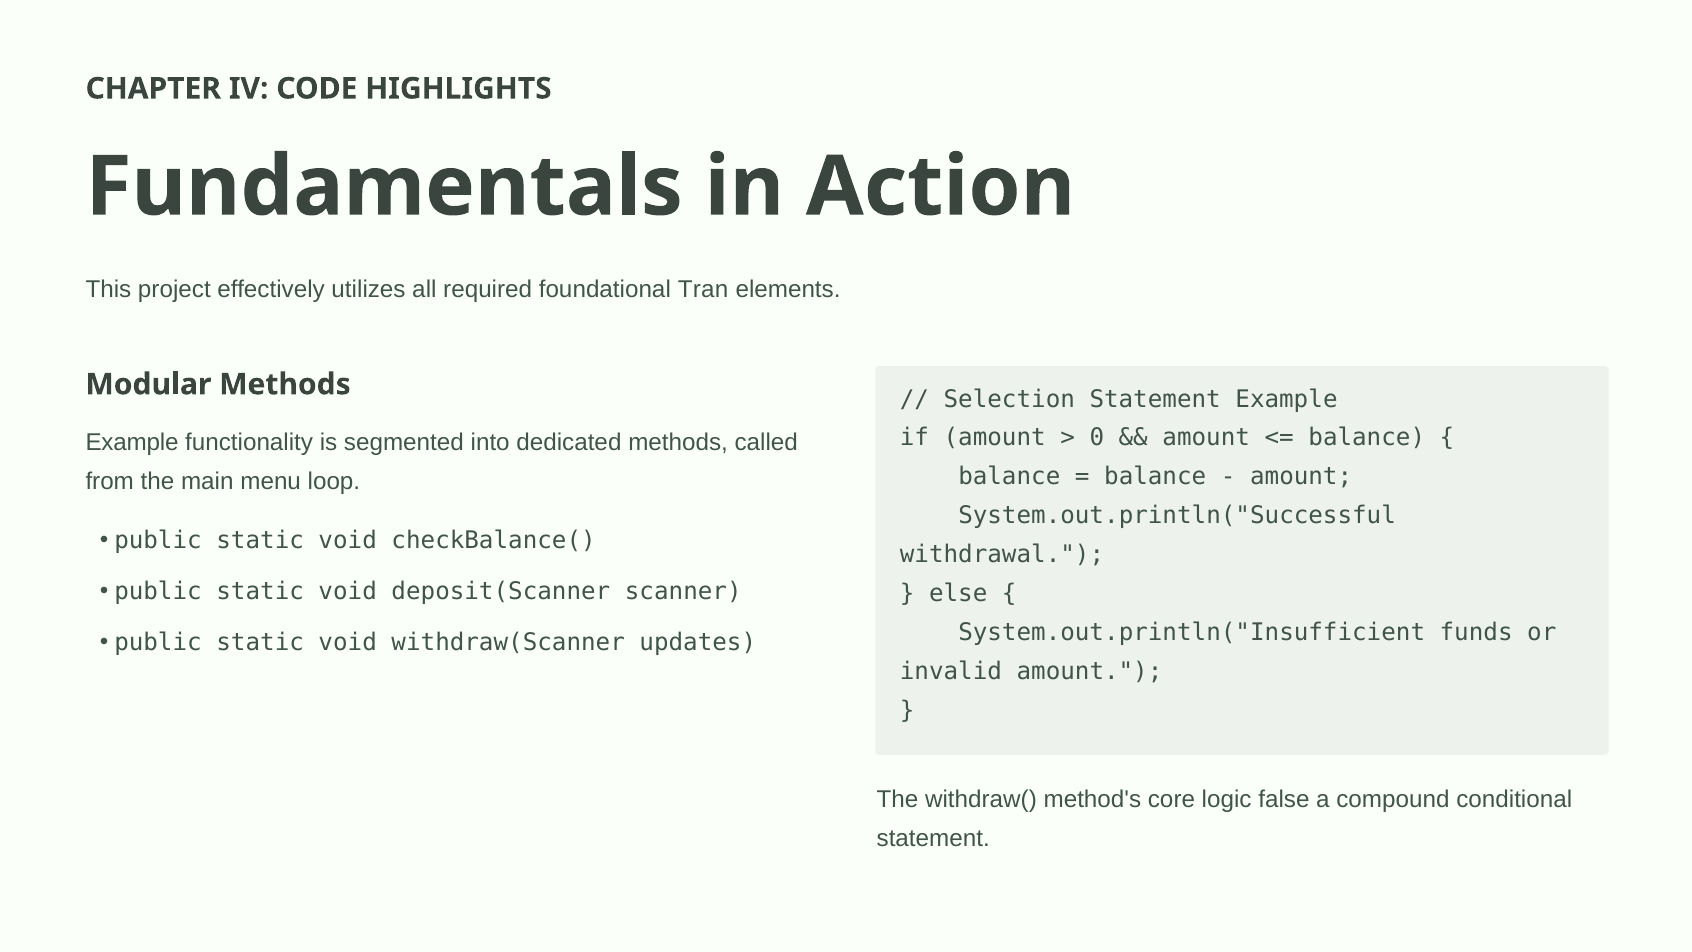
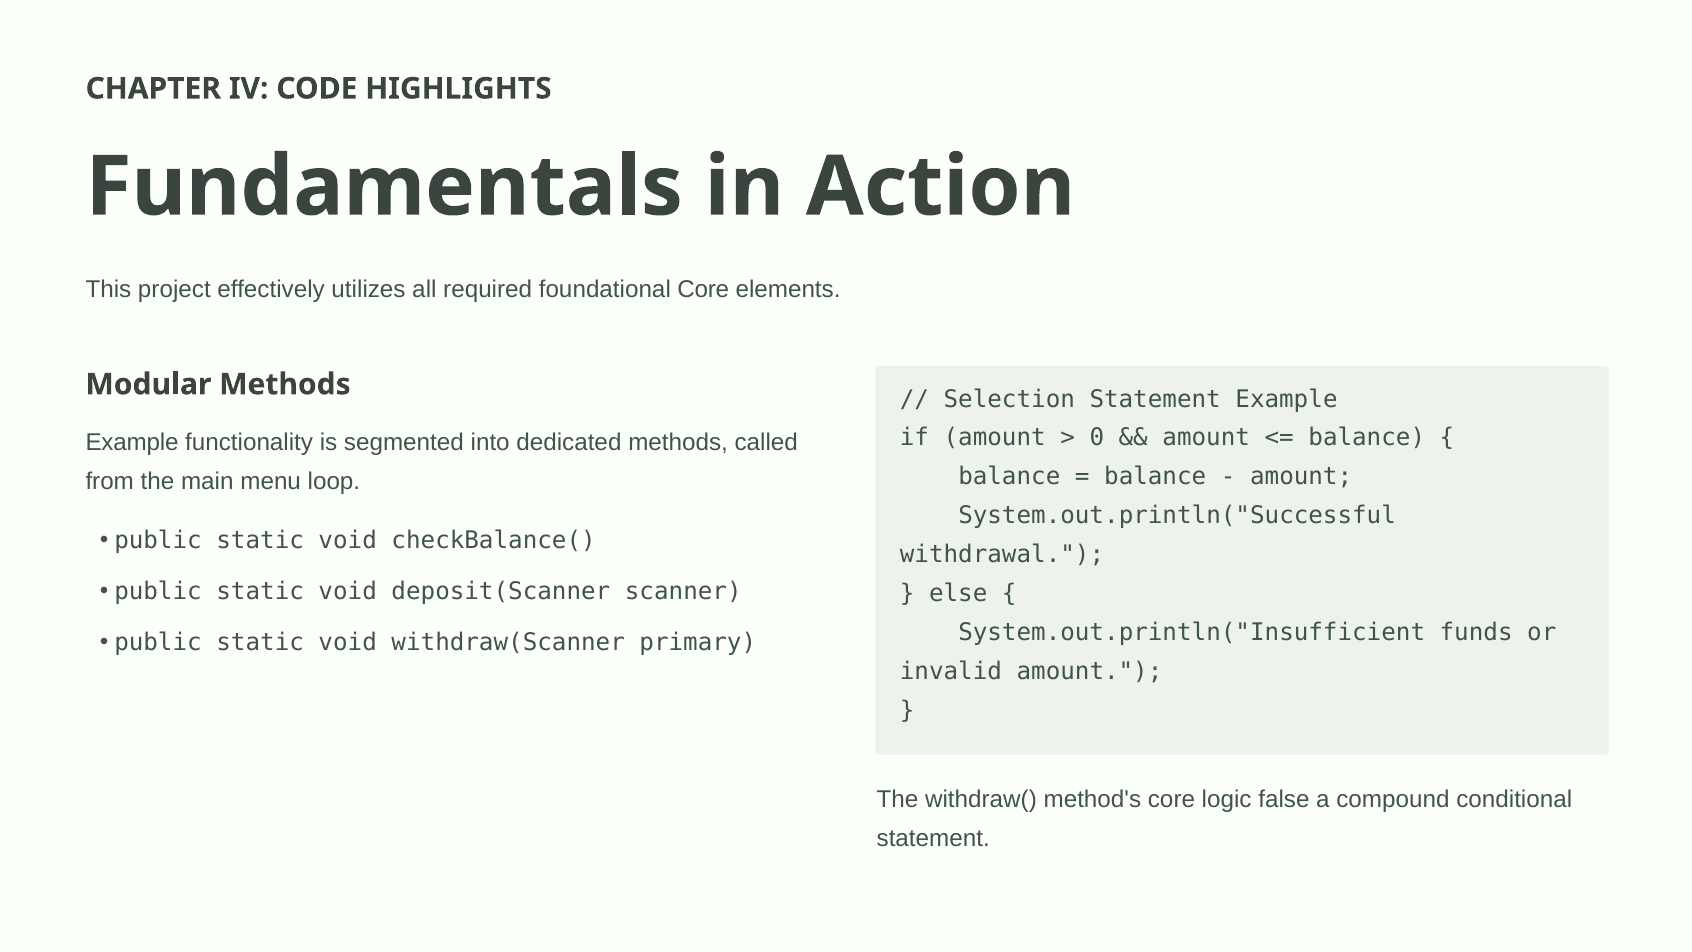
foundational Tran: Tran -> Core (703, 289)
updates: updates -> primary (698, 643)
